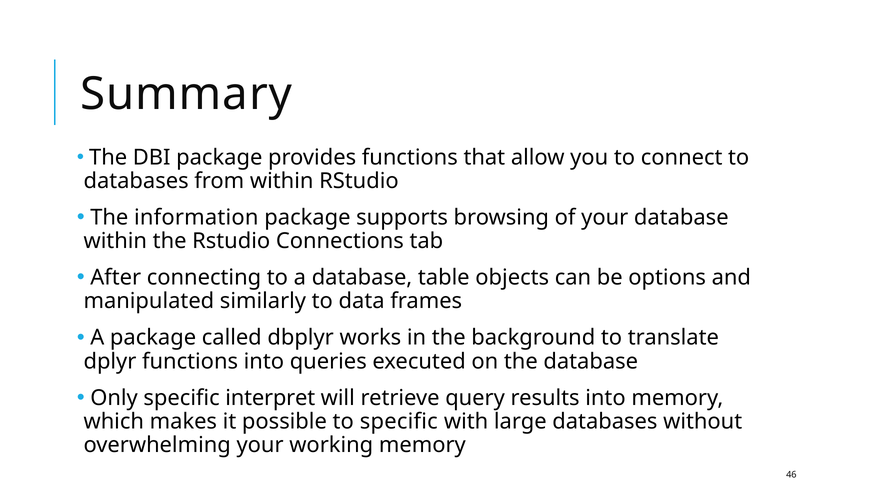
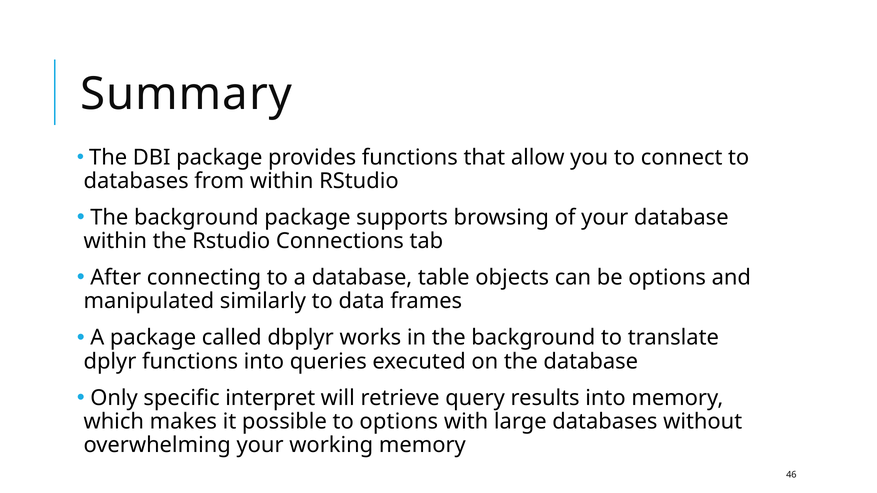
information: information -> background (196, 218)
to specific: specific -> options (399, 422)
